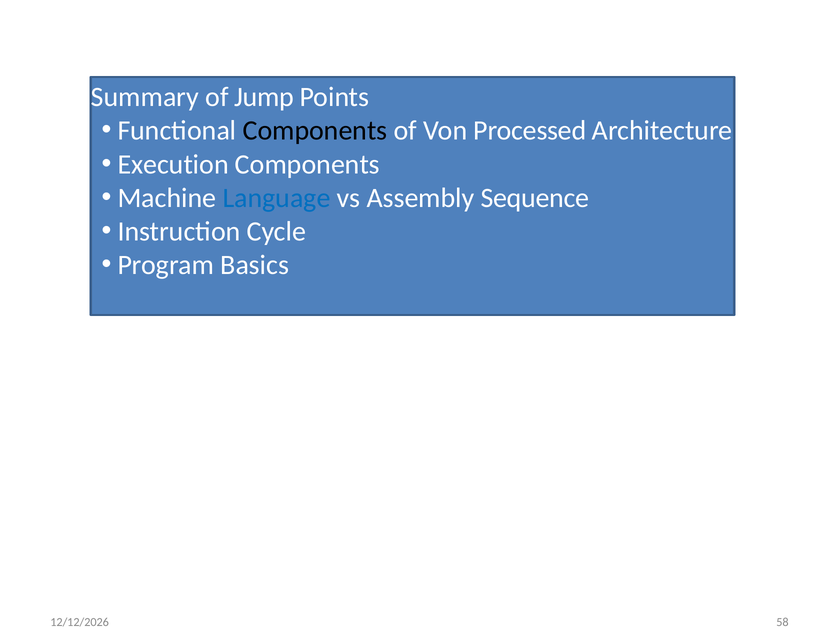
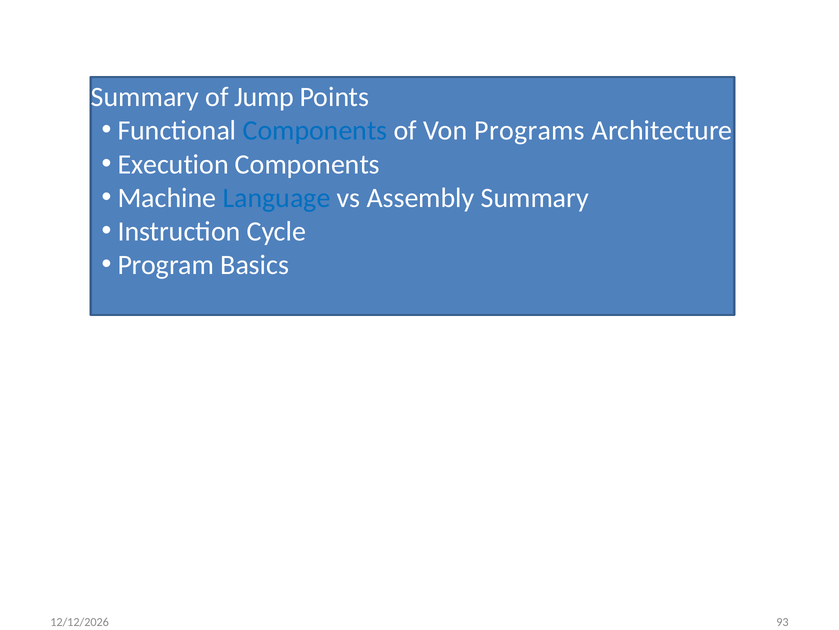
Components colour: black -> blue (315, 131)
Processed: Processed -> Programs (530, 131)
Assembly Sequence: Sequence -> Summary (535, 198)
58: 58 -> 93 (783, 622)
